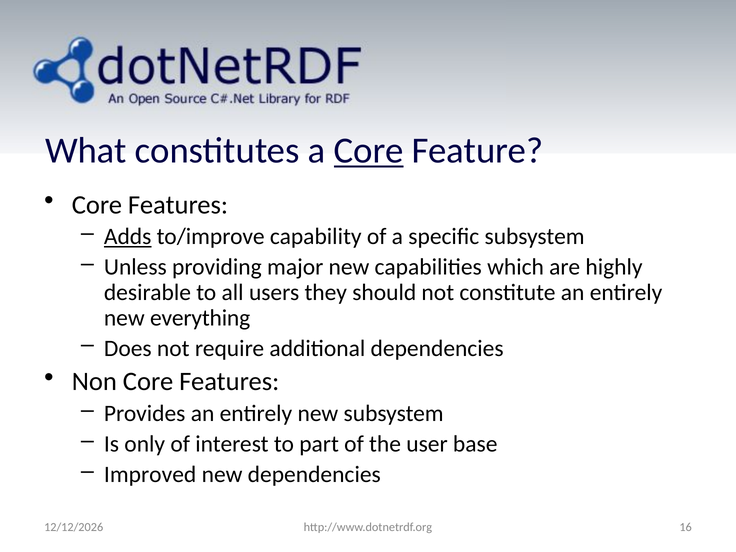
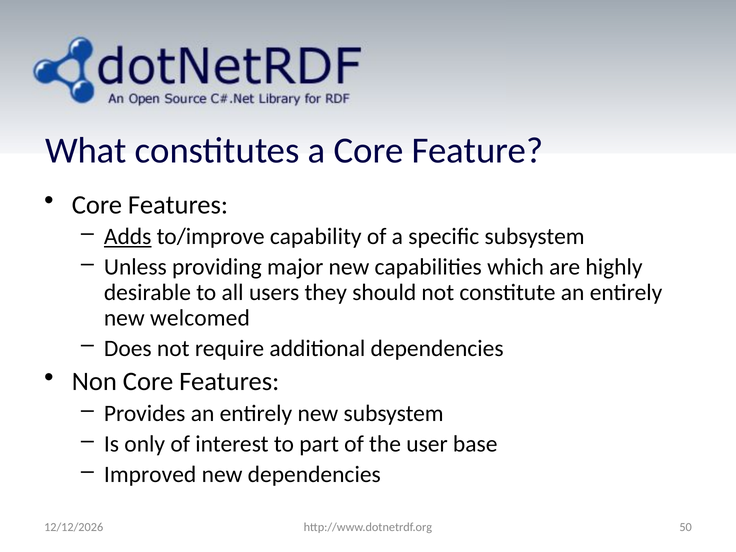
Core underline: present -> none (369, 151)
everything: everything -> welcomed (200, 318)
16: 16 -> 50 (686, 527)
